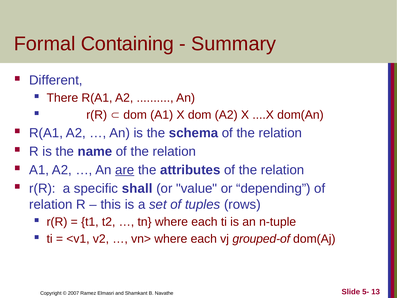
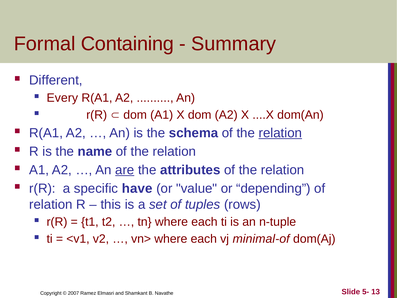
There: There -> Every (62, 98)
relation underline: none -> present (280, 133)
shall: shall -> have (137, 188)
grouped-of: grouped-of -> minimal-of (261, 239)
